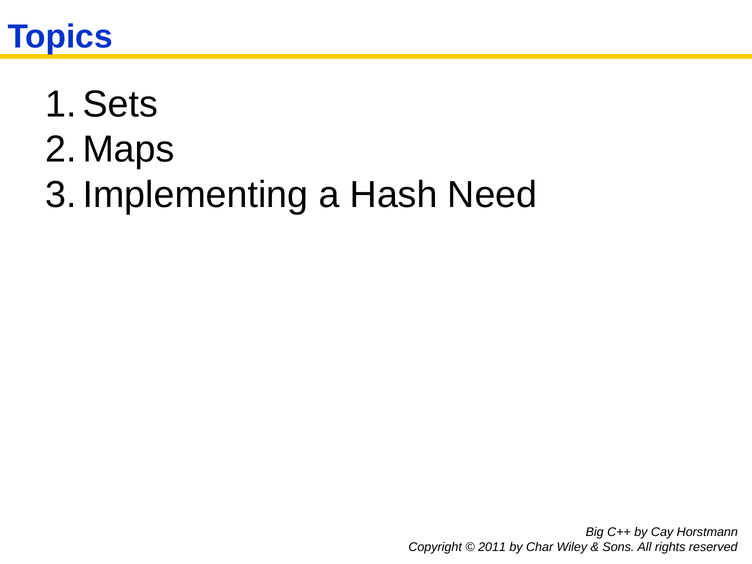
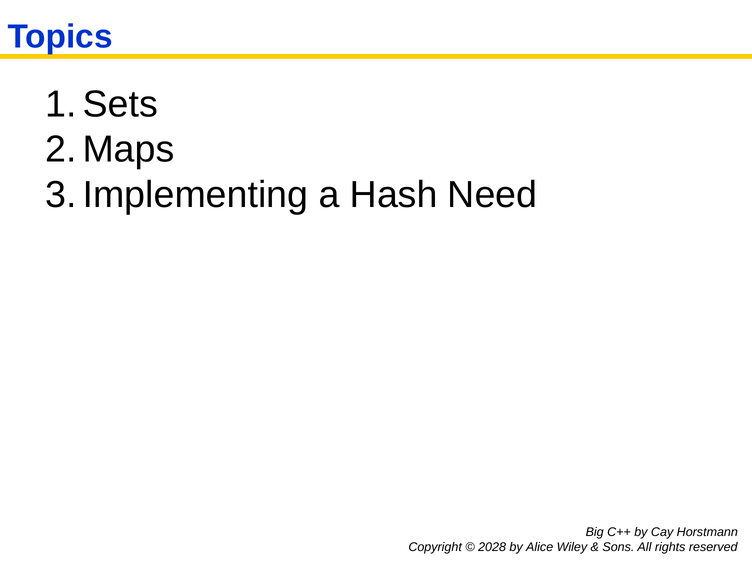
2011: 2011 -> 2028 (492, 547)
Char: Char -> Alice (540, 547)
